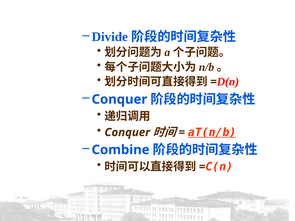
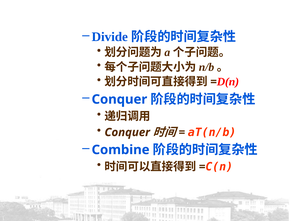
aT(n/b underline: present -> none (212, 132)
